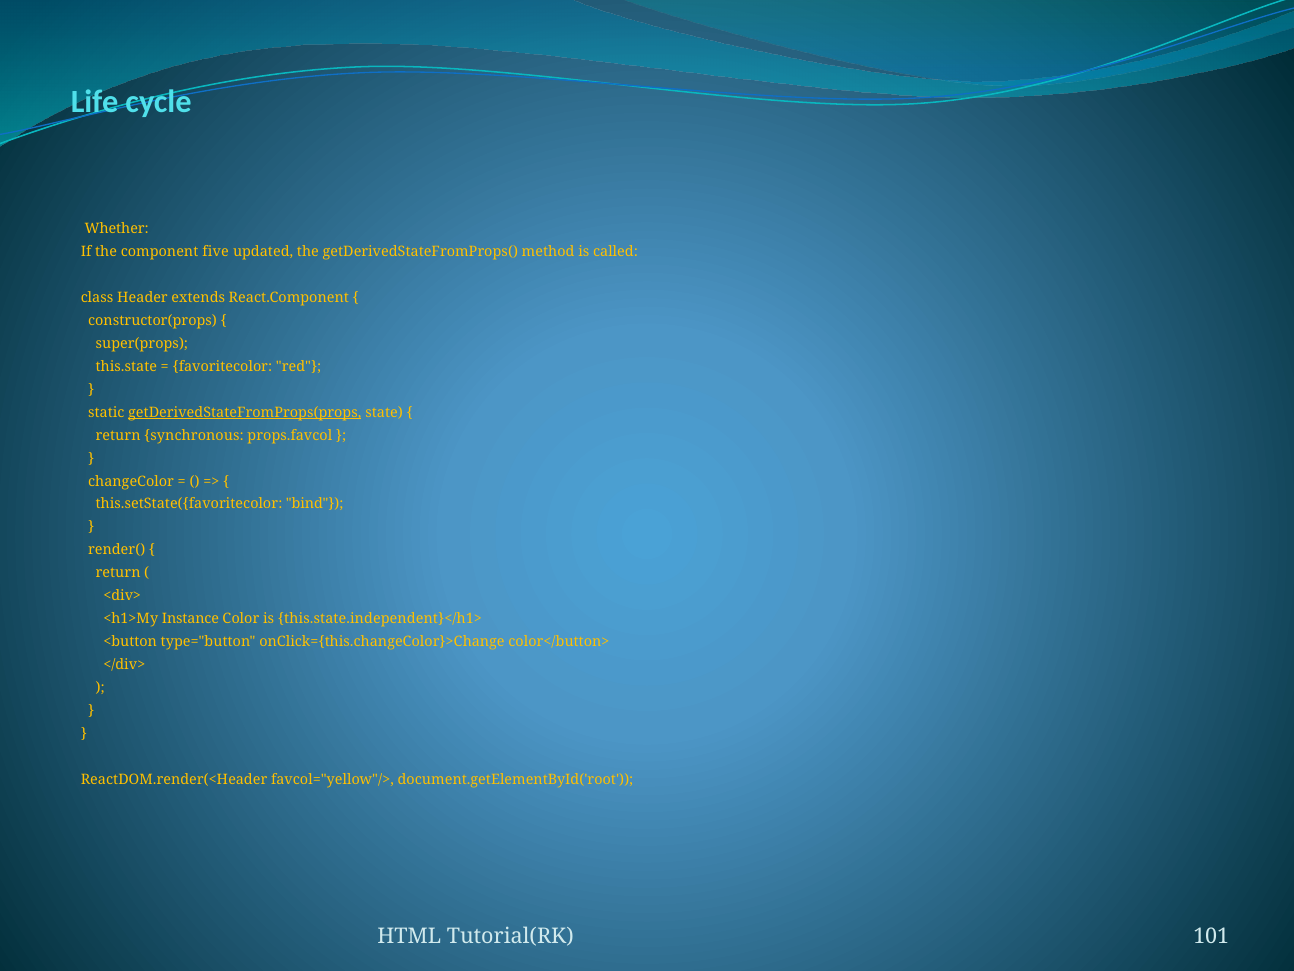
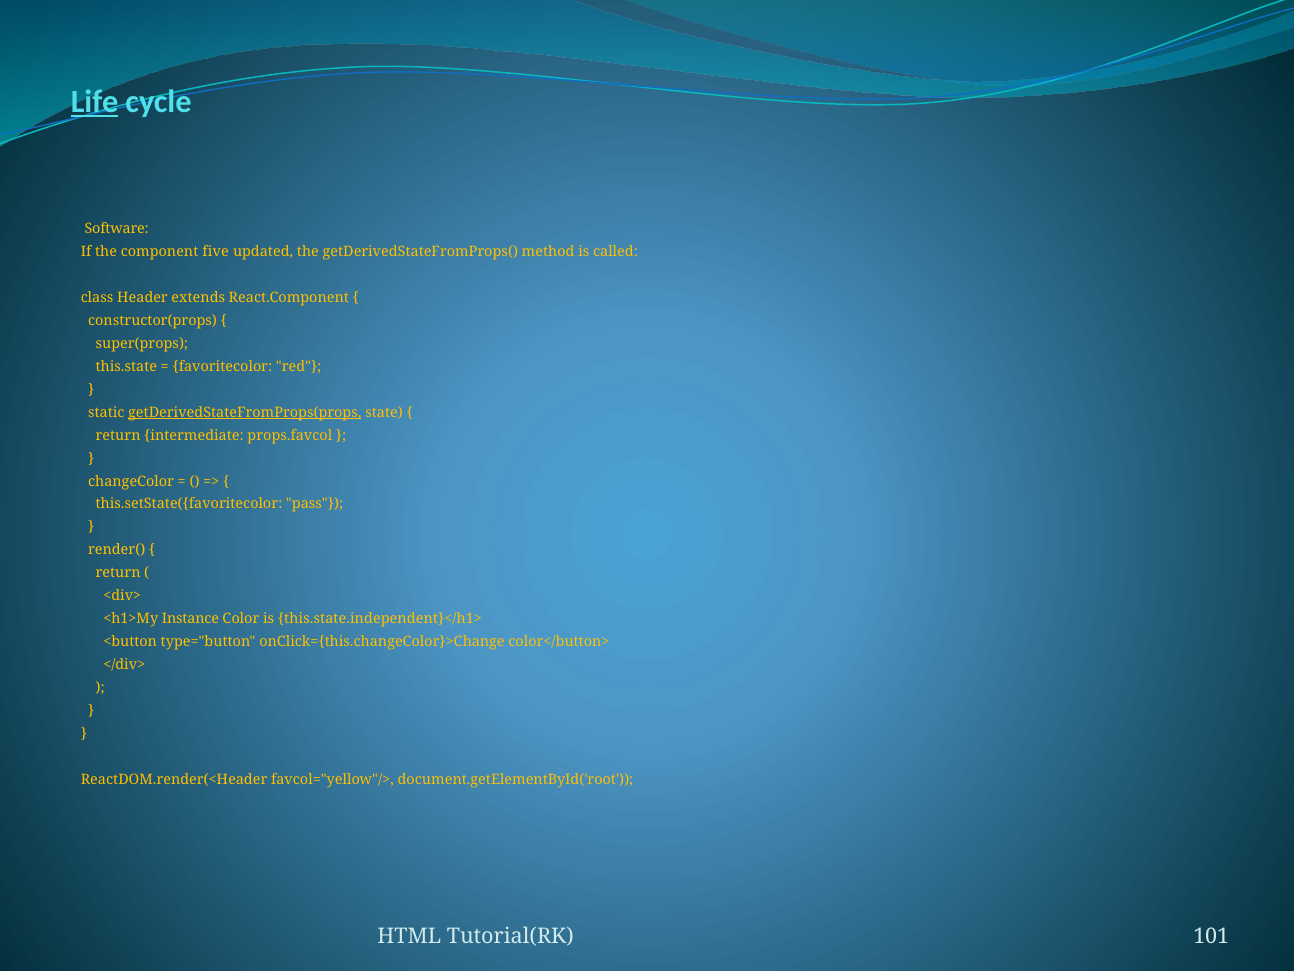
Life underline: none -> present (95, 102)
Whether: Whether -> Software (117, 228)
synchronous: synchronous -> intermediate (194, 435)
bind: bind -> pass (315, 504)
